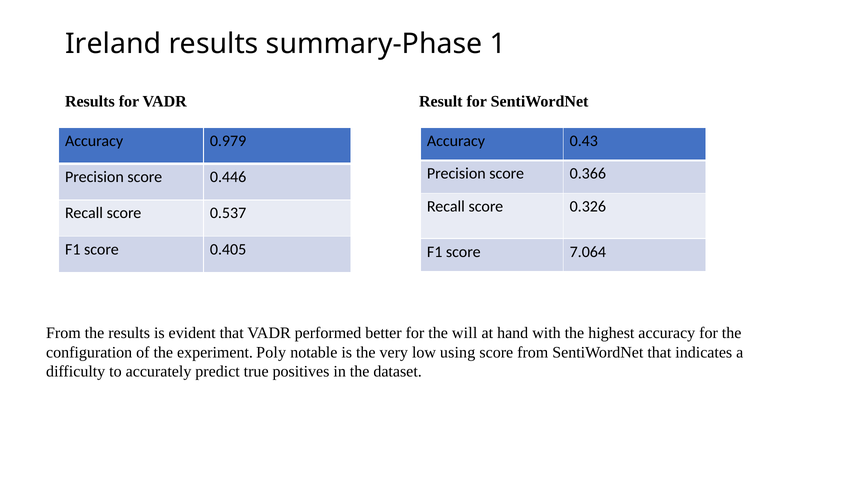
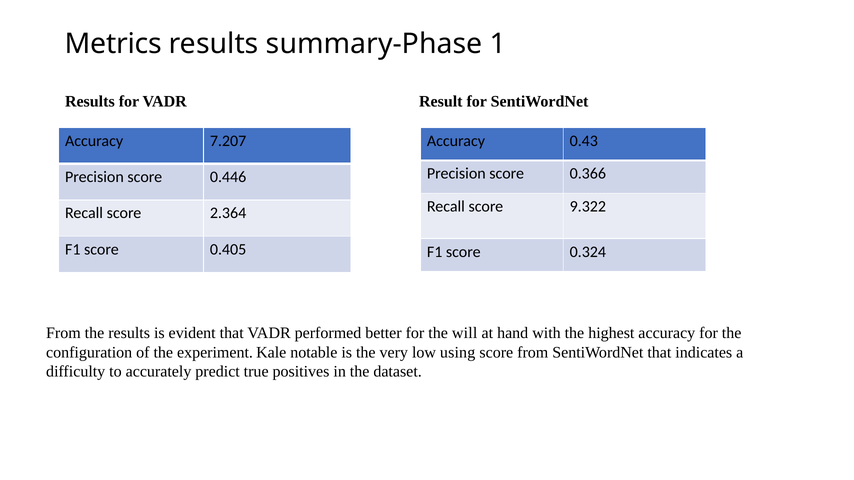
Ireland: Ireland -> Metrics (113, 44)
0.979: 0.979 -> 7.207 (228, 141)
0.326: 0.326 -> 9.322 (588, 206)
0.537: 0.537 -> 2.364 (228, 213)
7.064: 7.064 -> 0.324 (588, 252)
Poly: Poly -> Kale (271, 353)
